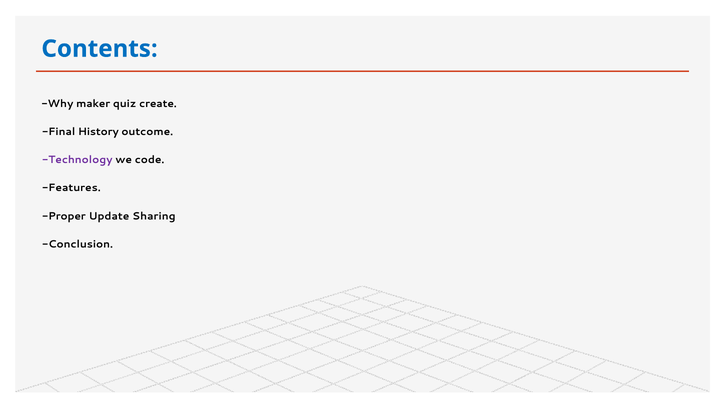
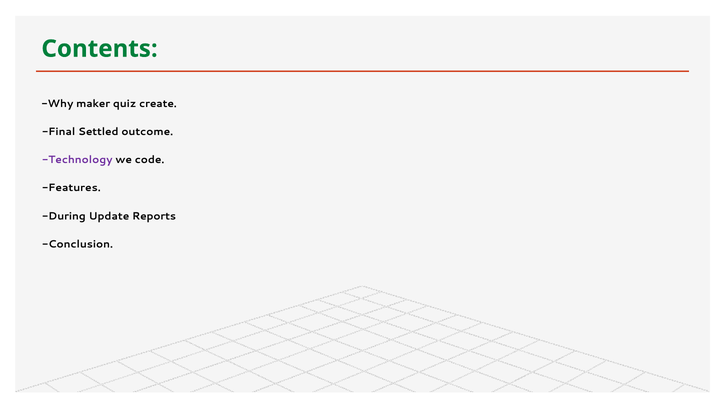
Contents colour: blue -> green (100, 49)
History: History -> Settled (98, 132)
Proper: Proper -> During (64, 216)
Sharing: Sharing -> Reports (154, 216)
